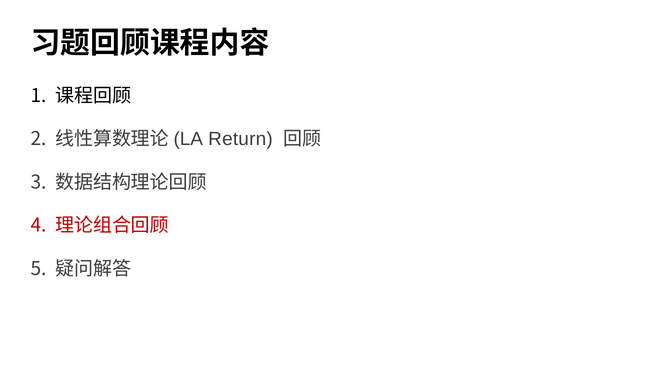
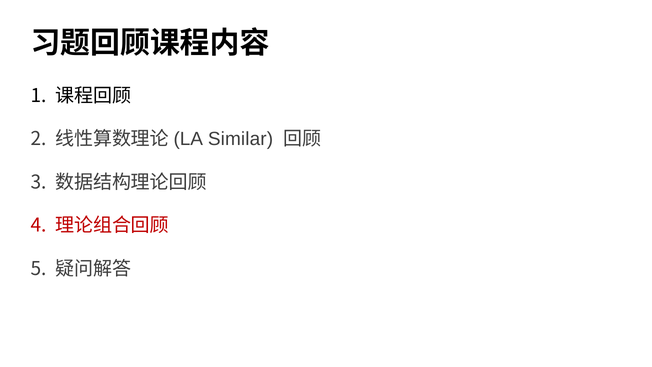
Return: Return -> Similar (241, 139)
